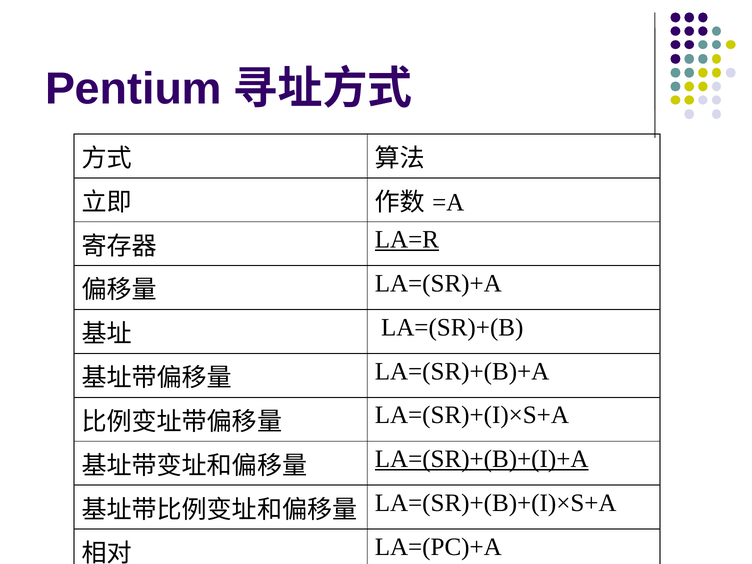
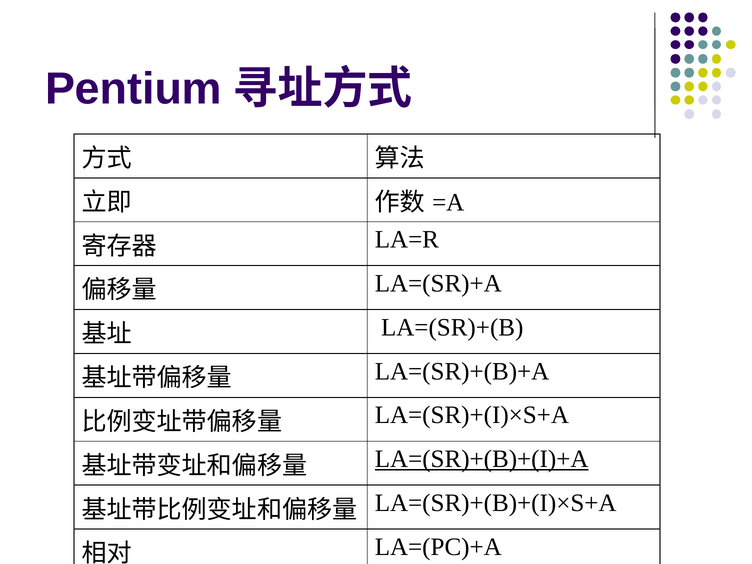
LA=R underline: present -> none (407, 240)
